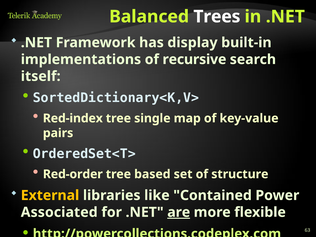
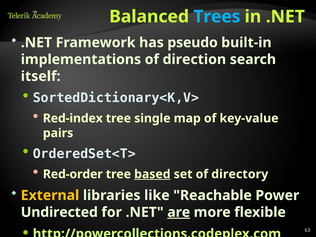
Trees colour: white -> light blue (217, 17)
display: display -> pseudo (193, 43)
recursive: recursive -> direction (194, 59)
based underline: none -> present (152, 174)
structure: structure -> directory (240, 174)
Contained: Contained -> Reachable (213, 195)
Associated: Associated -> Undirected (59, 212)
